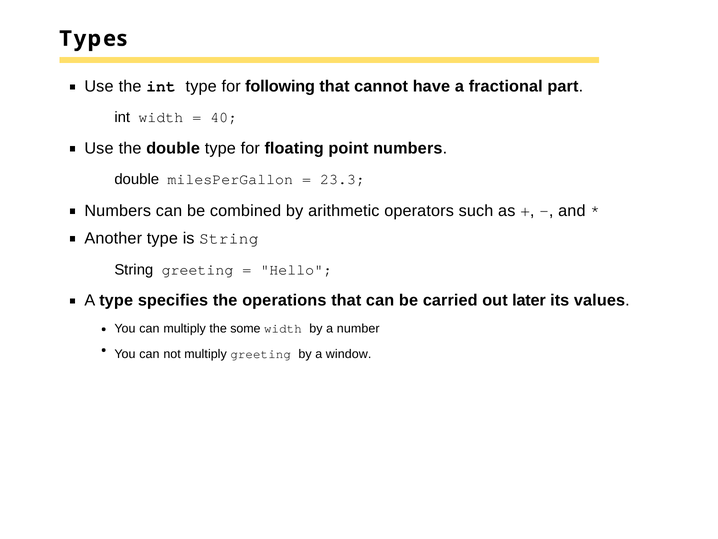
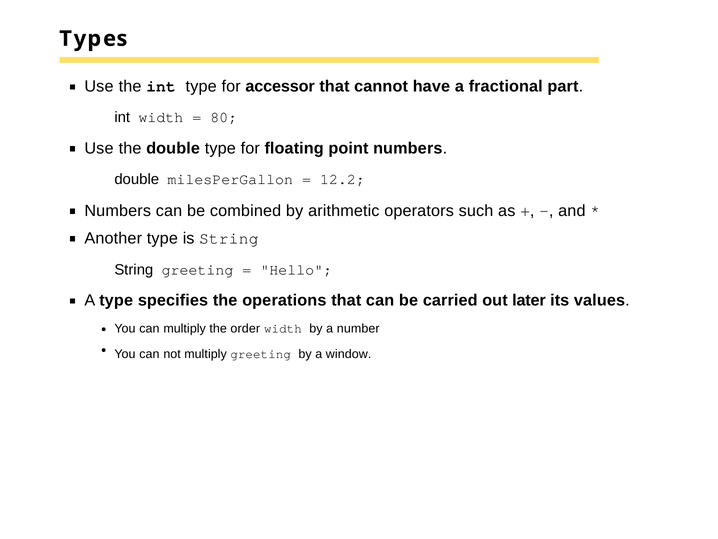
following: following -> accessor (280, 87)
40: 40 -> 80 (224, 117)
23.3: 23.3 -> 12.2 (342, 179)
some: some -> order (245, 328)
